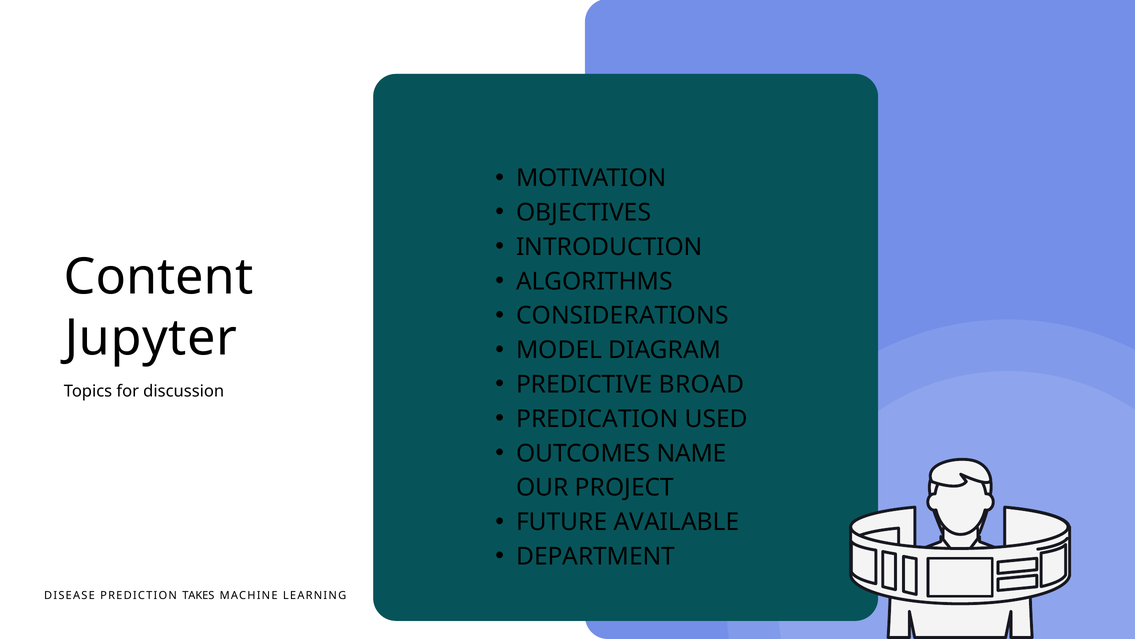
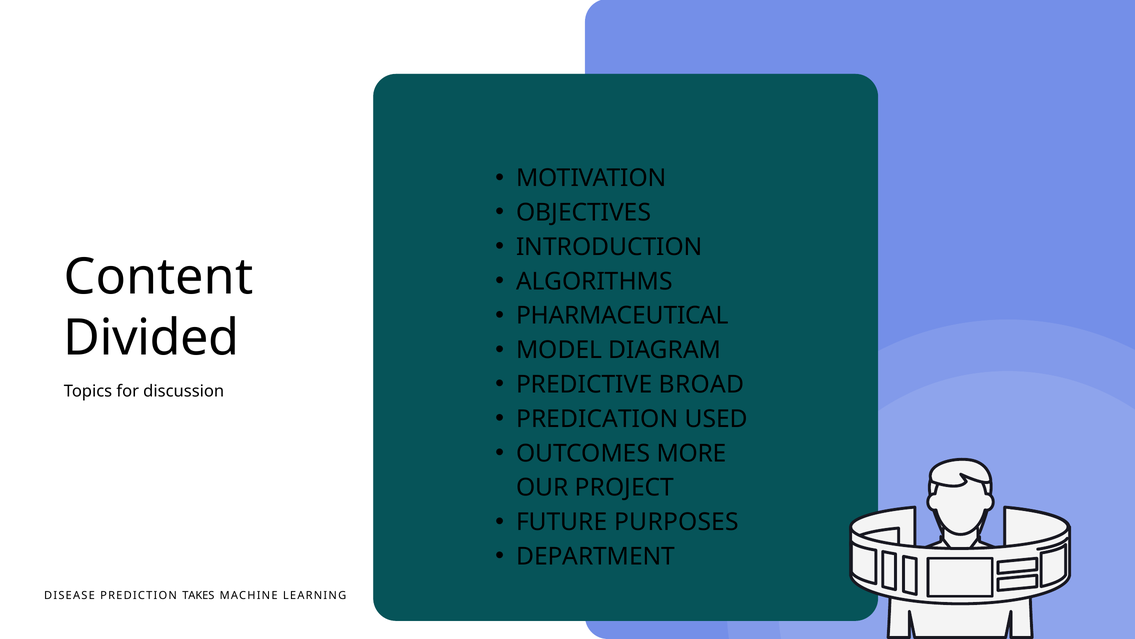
CONSIDERATIONS: CONSIDERATIONS -> PHARMACEUTICAL (622, 316)
Jupyter: Jupyter -> Divided (151, 338)
NAME: NAME -> MORE (691, 453)
AVAILABLE: AVAILABLE -> PURPOSES (677, 522)
